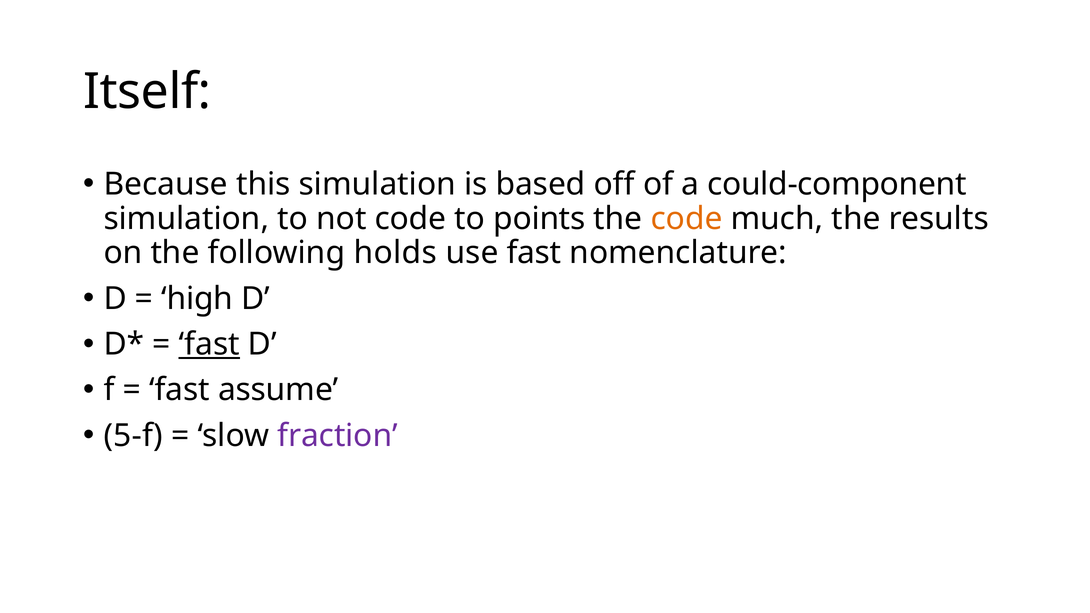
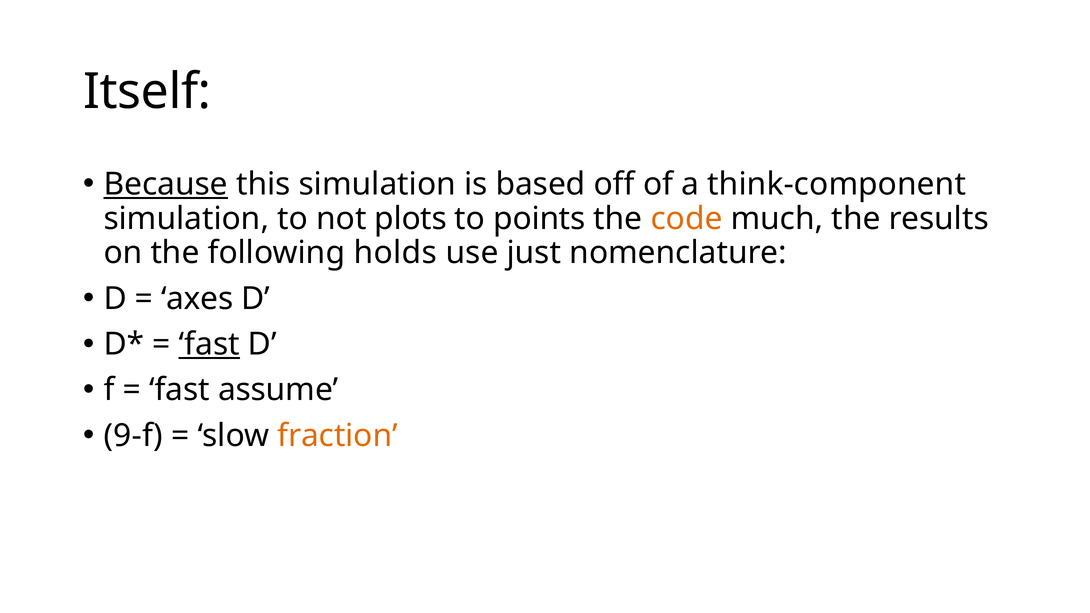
Because underline: none -> present (166, 184)
could-component: could-component -> think-component (837, 184)
not code: code -> plots (411, 219)
use fast: fast -> just (534, 253)
high: high -> axes (197, 299)
5-f: 5-f -> 9-f (133, 436)
fraction colour: purple -> orange (338, 436)
